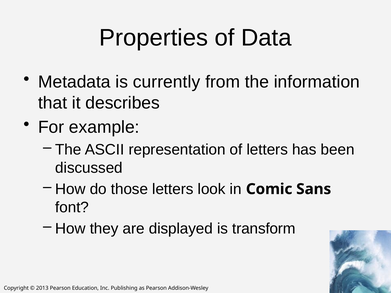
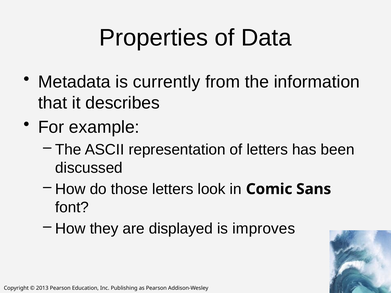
transform: transform -> improves (264, 229)
